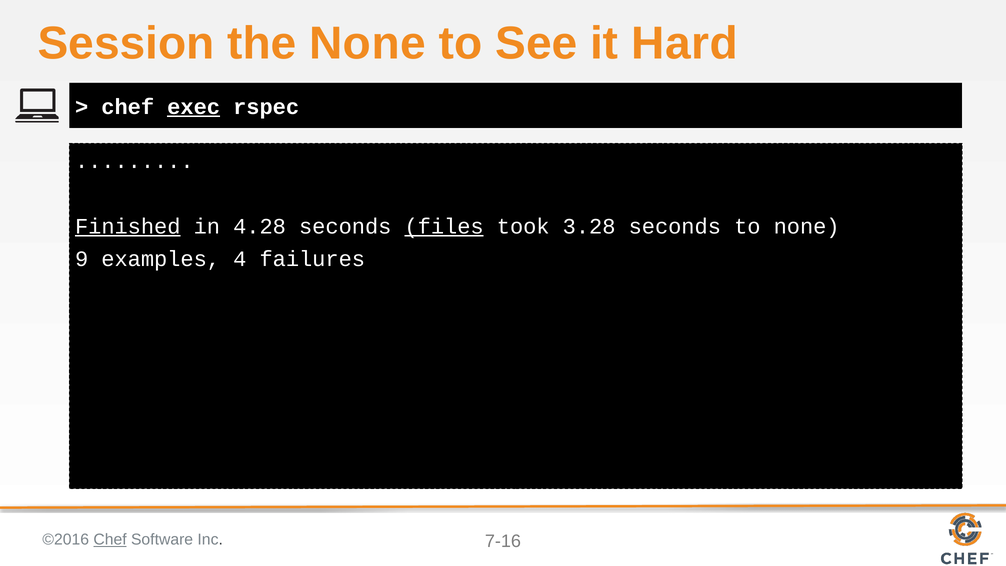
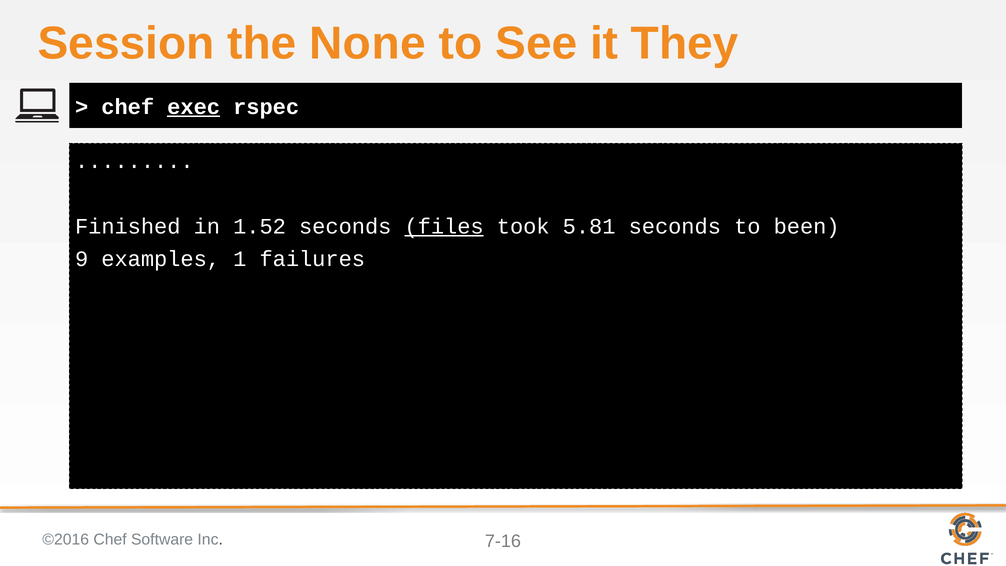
Hard: Hard -> They (685, 43)
Finished underline: present -> none (128, 226)
4.28: 4.28 -> 1.52 (260, 226)
3.28: 3.28 -> 5.81 (589, 226)
to none: none -> been (807, 226)
4: 4 -> 1 (240, 259)
Chef underline: present -> none (110, 540)
